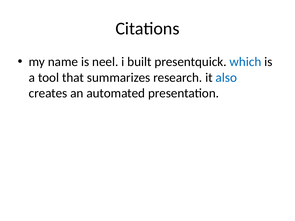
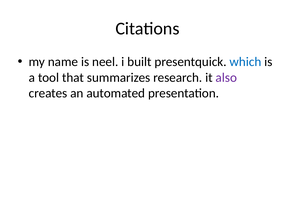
also colour: blue -> purple (226, 78)
